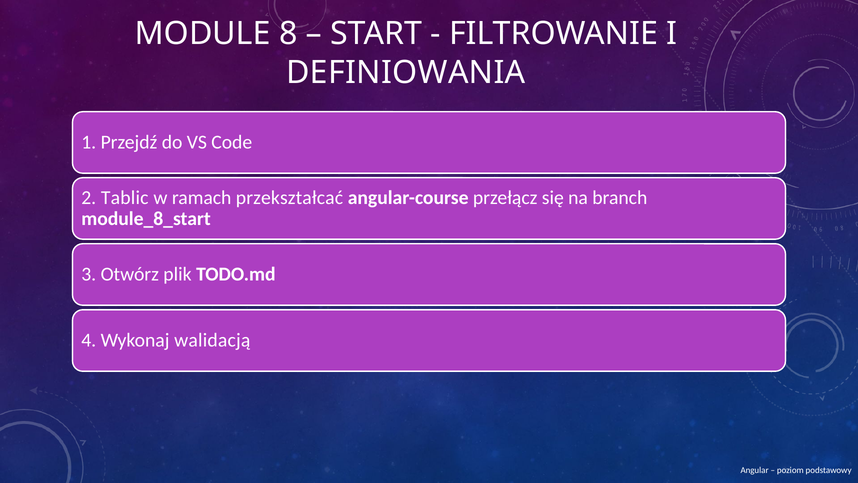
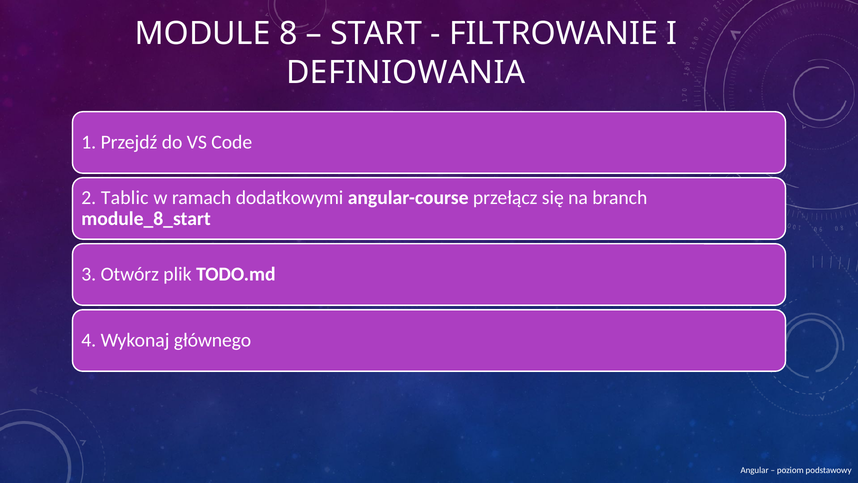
przekształcać: przekształcać -> dodatkowymi (290, 198)
walidacją: walidacją -> głównego (212, 340)
